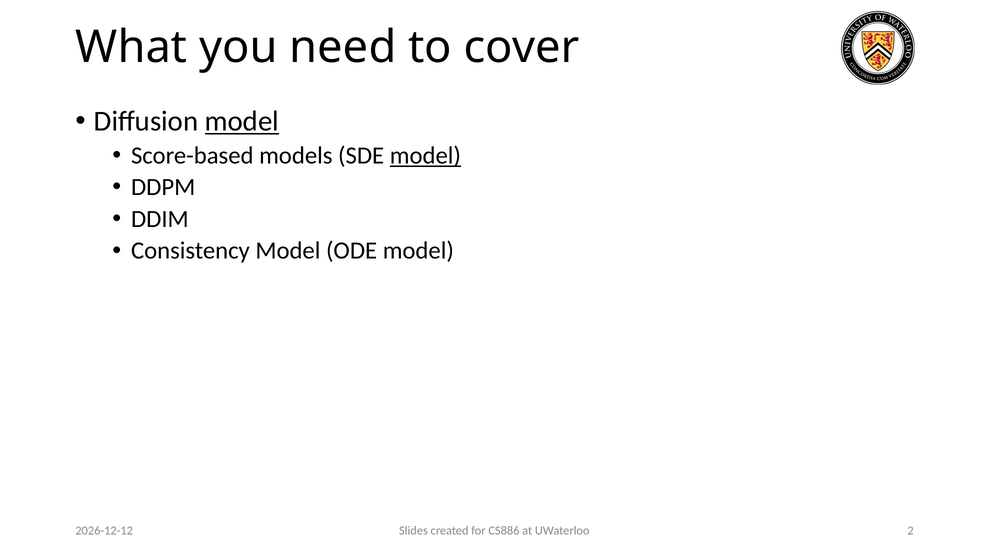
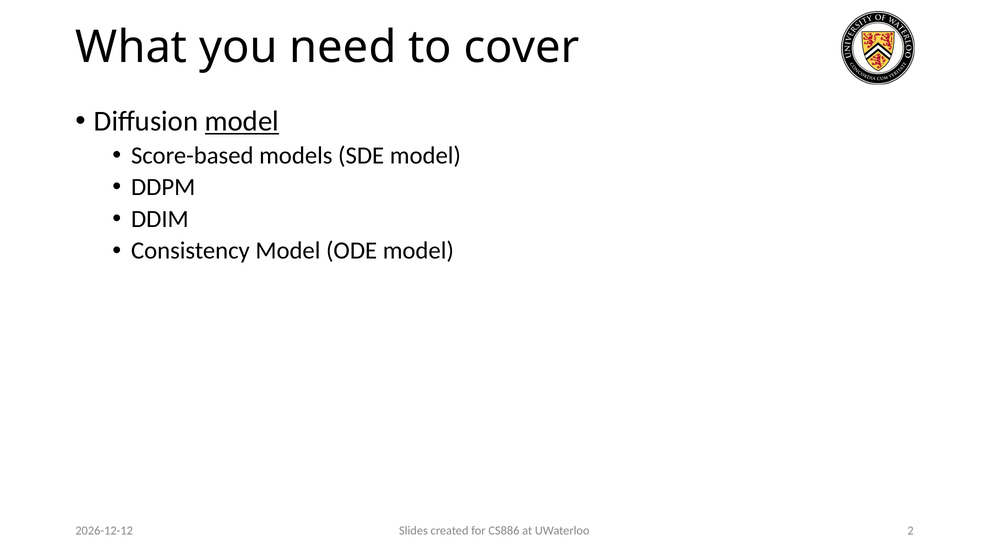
model underline: present -> none (425, 155)
